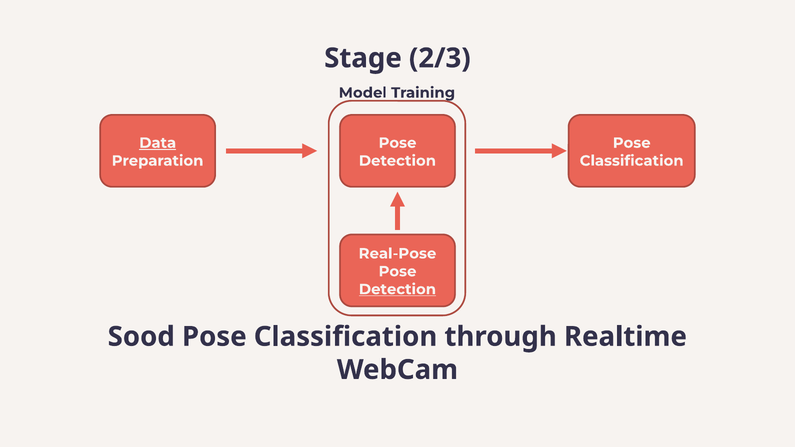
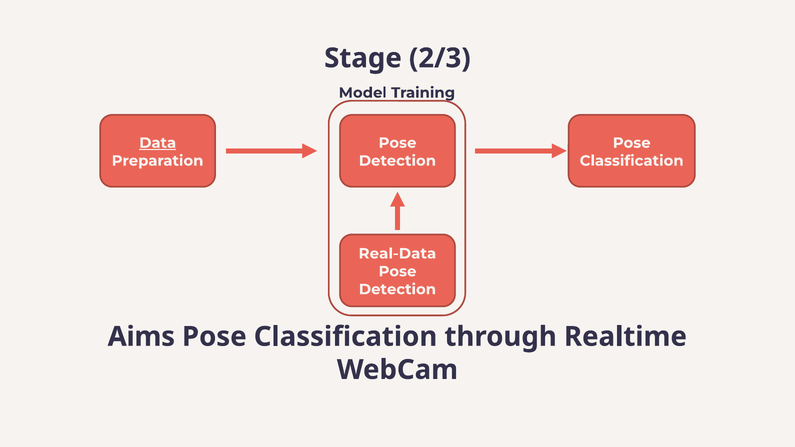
Real-Pose: Real-Pose -> Real-Data (397, 254)
Detection underline: present -> none (397, 289)
Sood: Sood -> Aims (141, 337)
